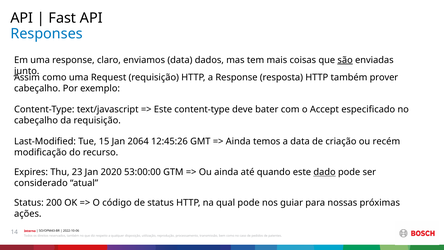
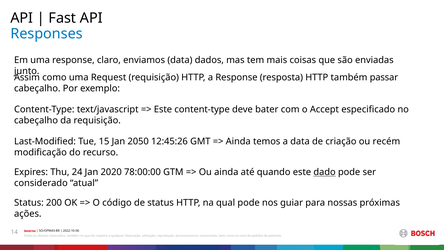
são underline: present -> none (345, 60)
prover: prover -> passar (384, 77)
2064: 2064 -> 2050 (138, 141)
23: 23 -> 24 (77, 172)
53:00:00: 53:00:00 -> 78:00:00 (142, 172)
